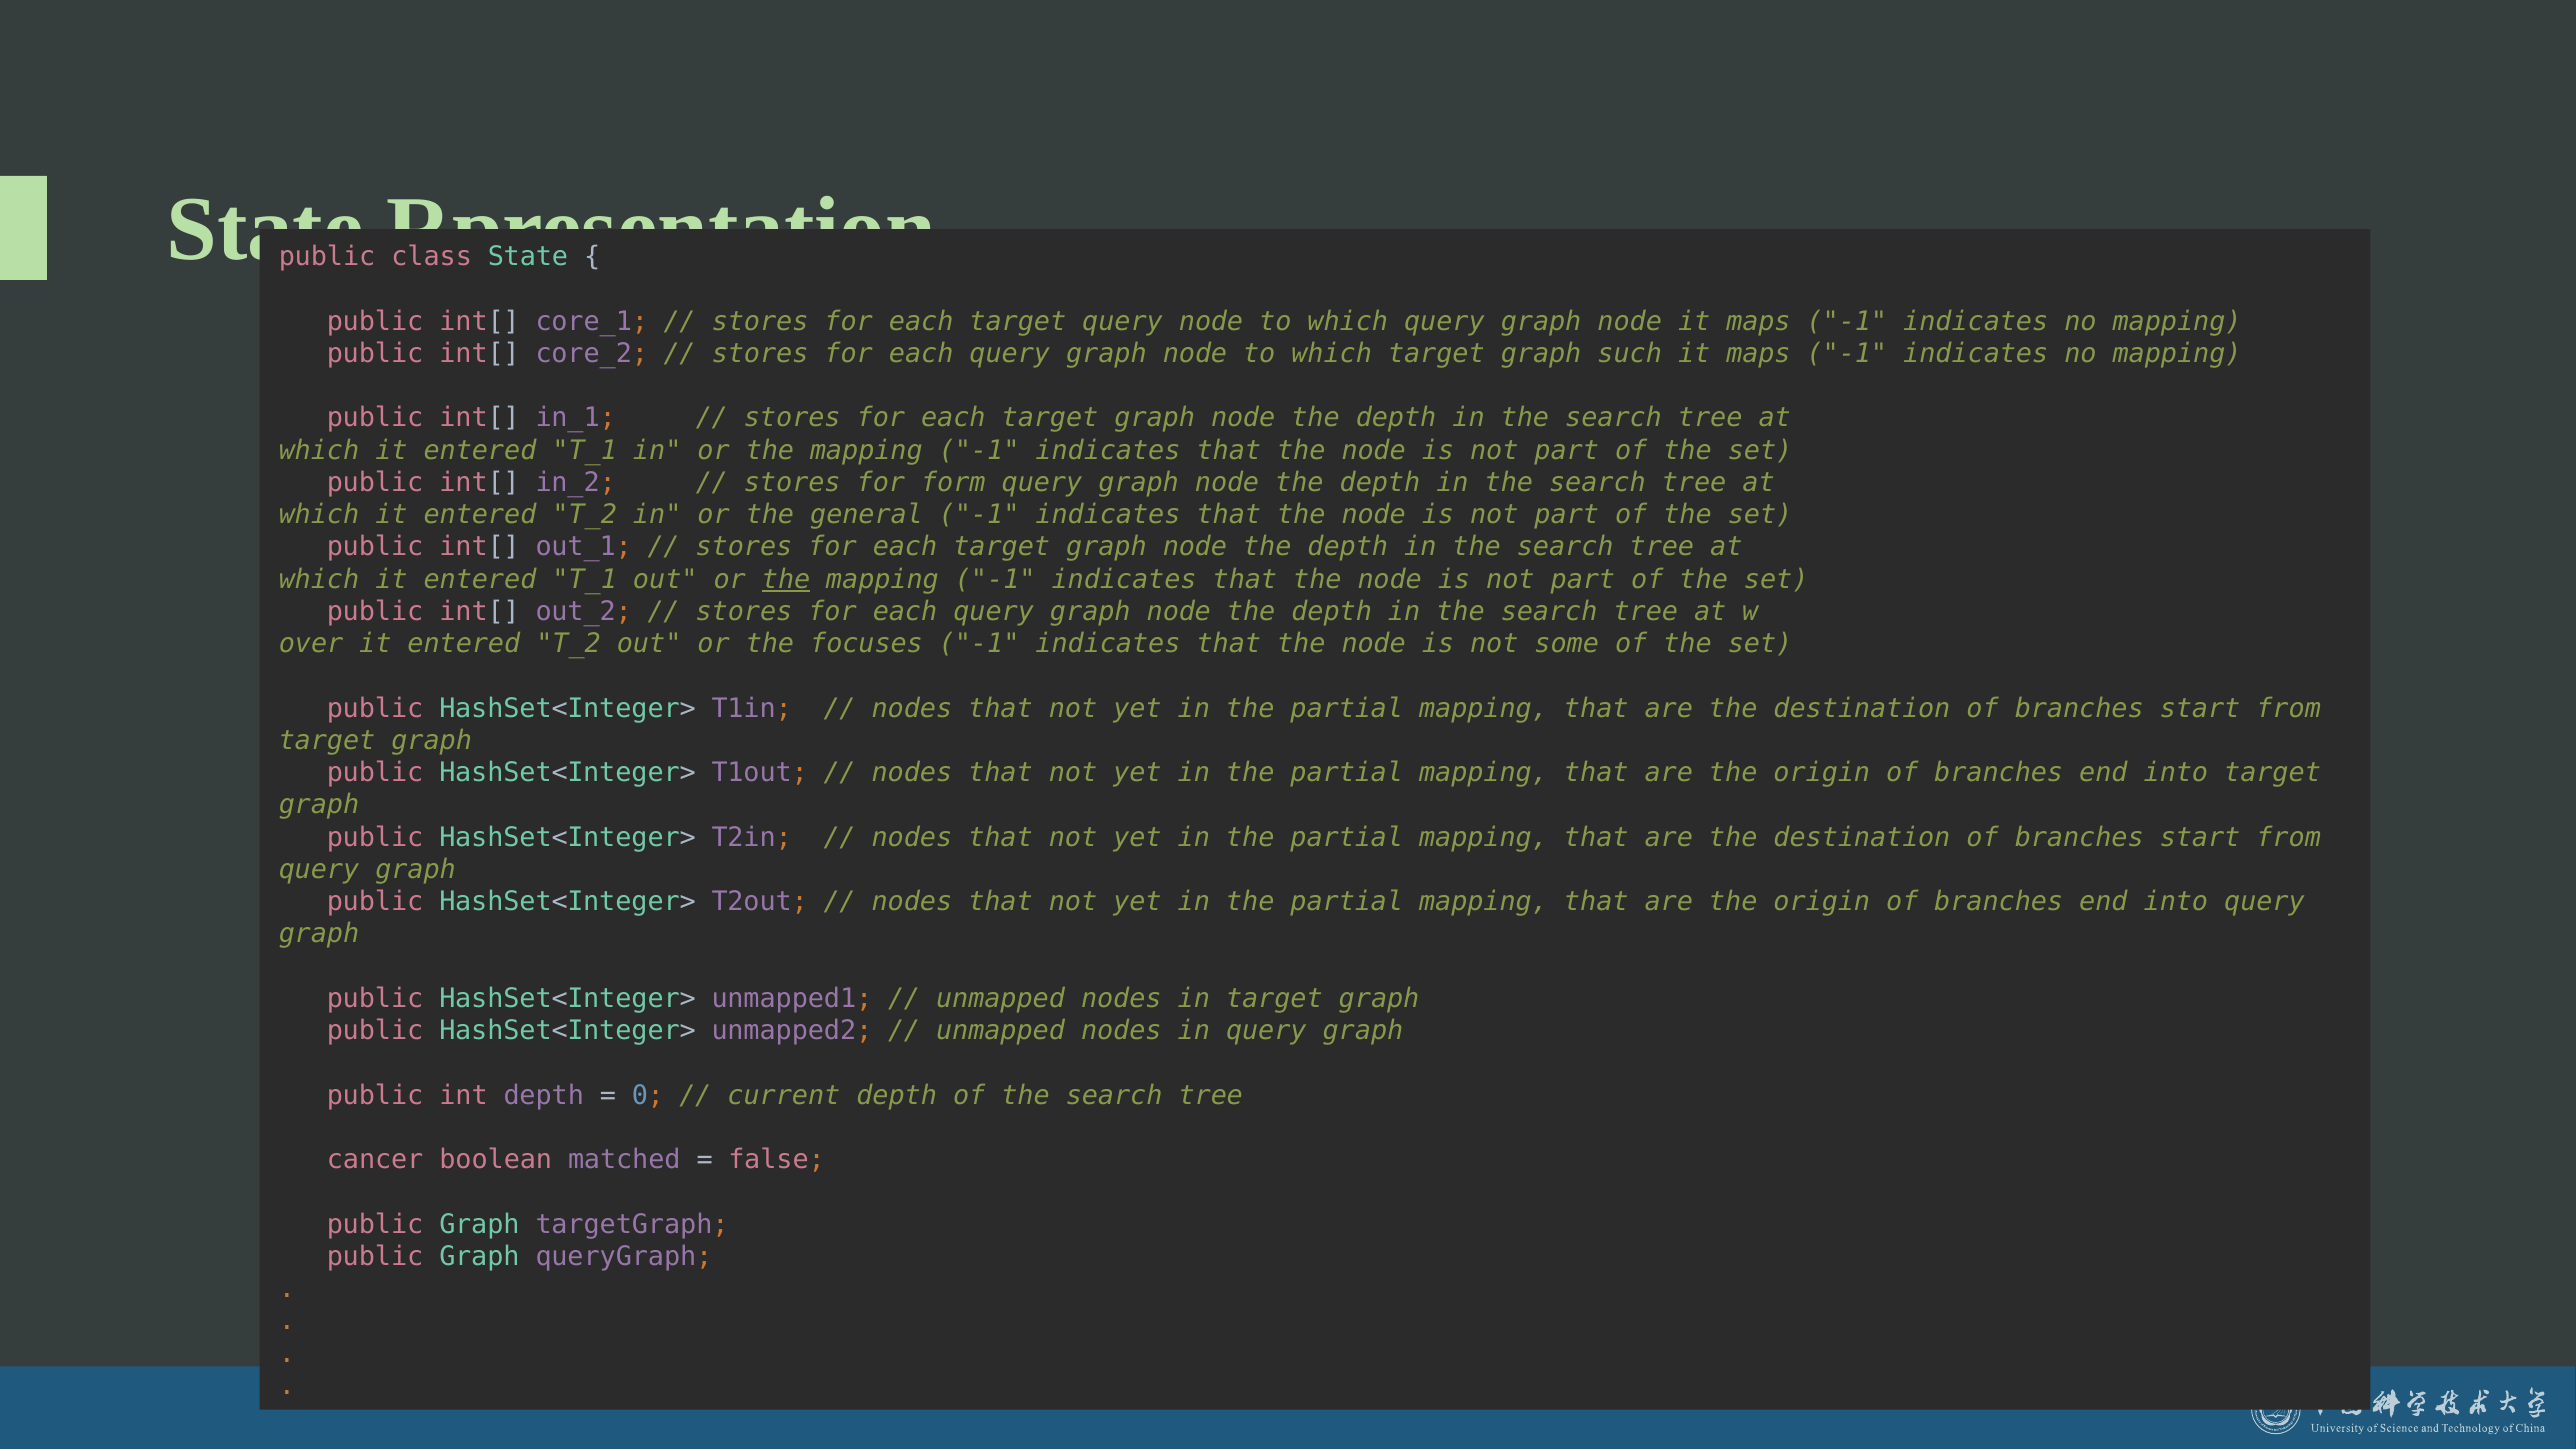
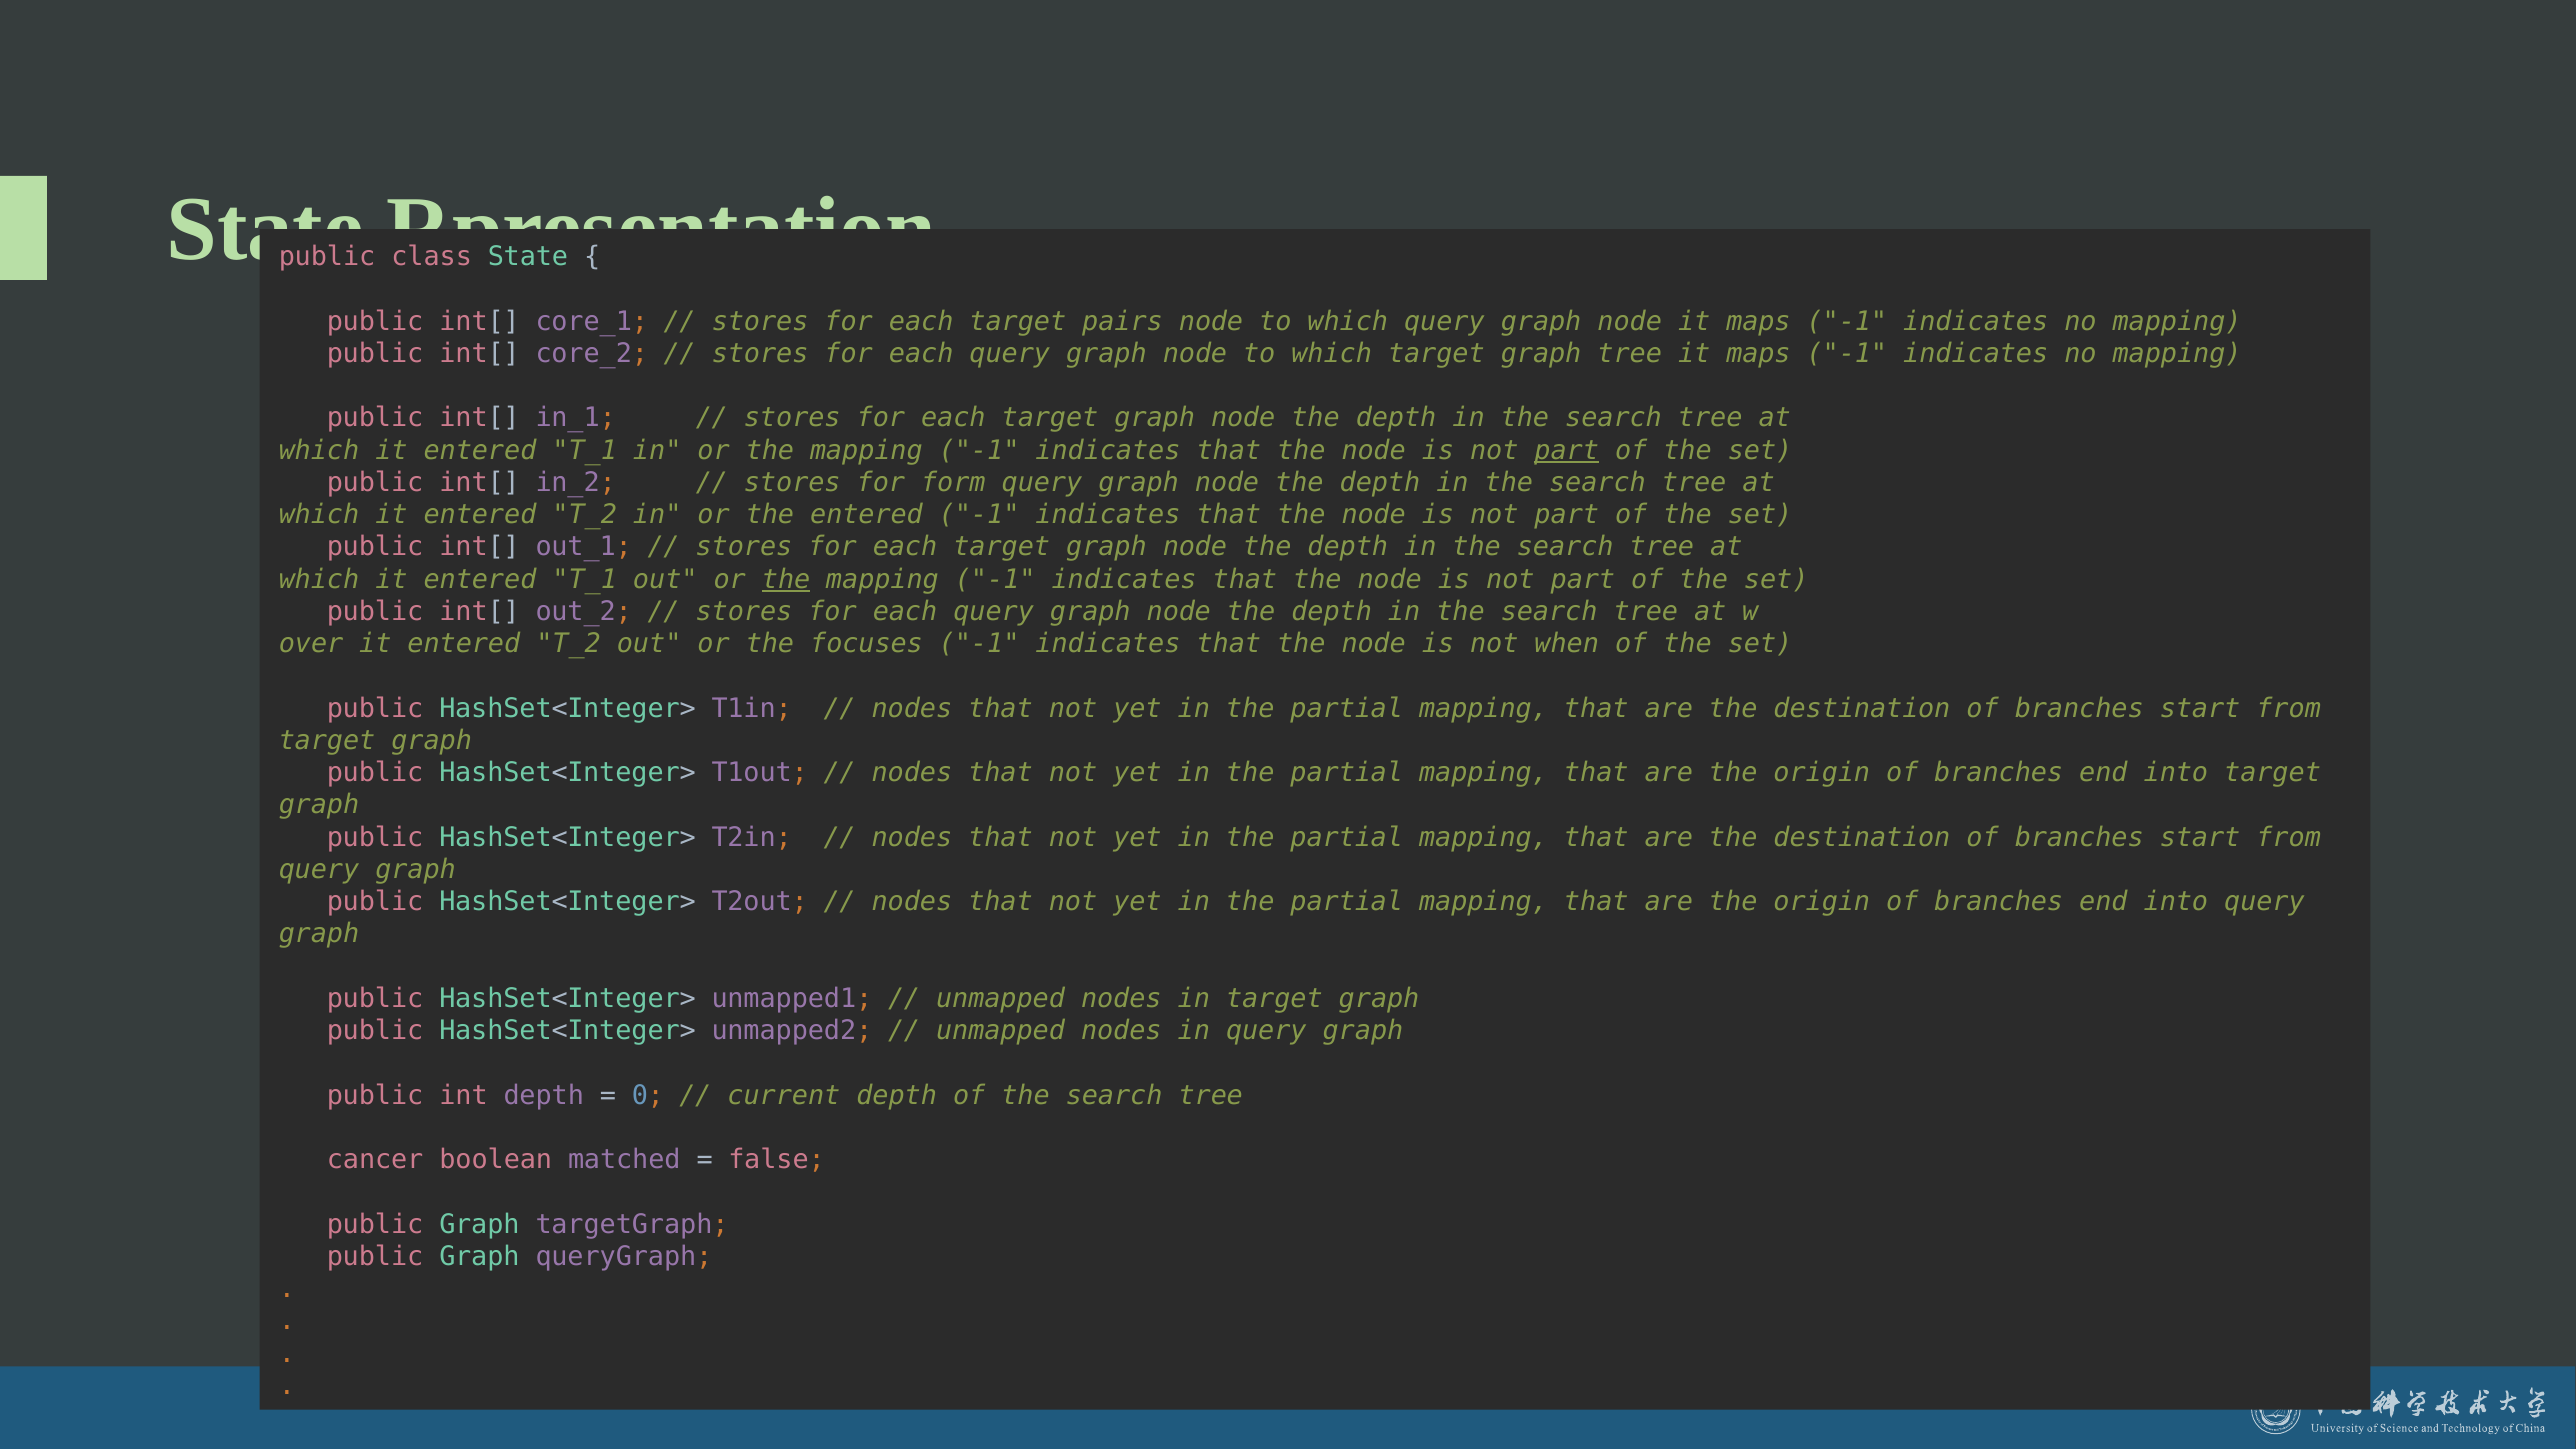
target query: query -> pairs (1123, 321)
graph such: such -> tree (1630, 354)
part underline: none -> present (1567, 450)
the general: general -> entered (867, 515)
some: some -> when (1567, 644)
